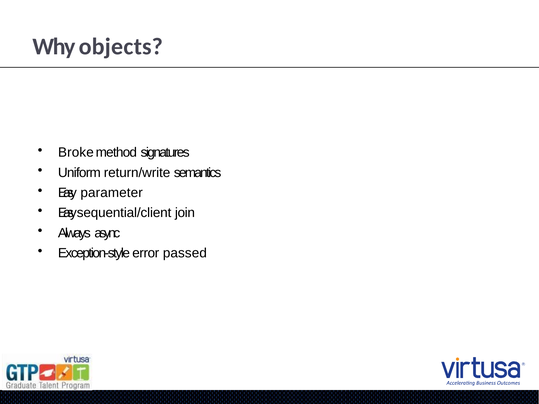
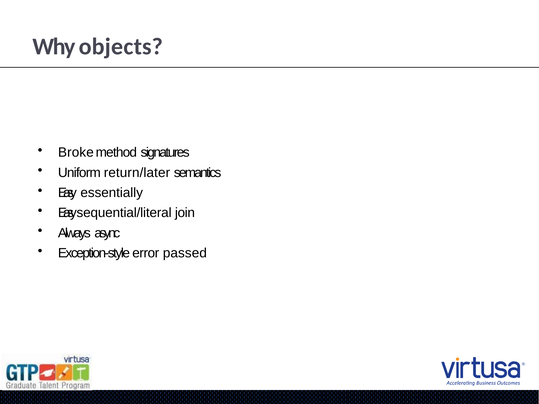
return/write: return/write -> return/later (137, 173)
parameter: parameter -> essentially (112, 193)
sequential/client: sequential/client -> sequential/literal (124, 213)
